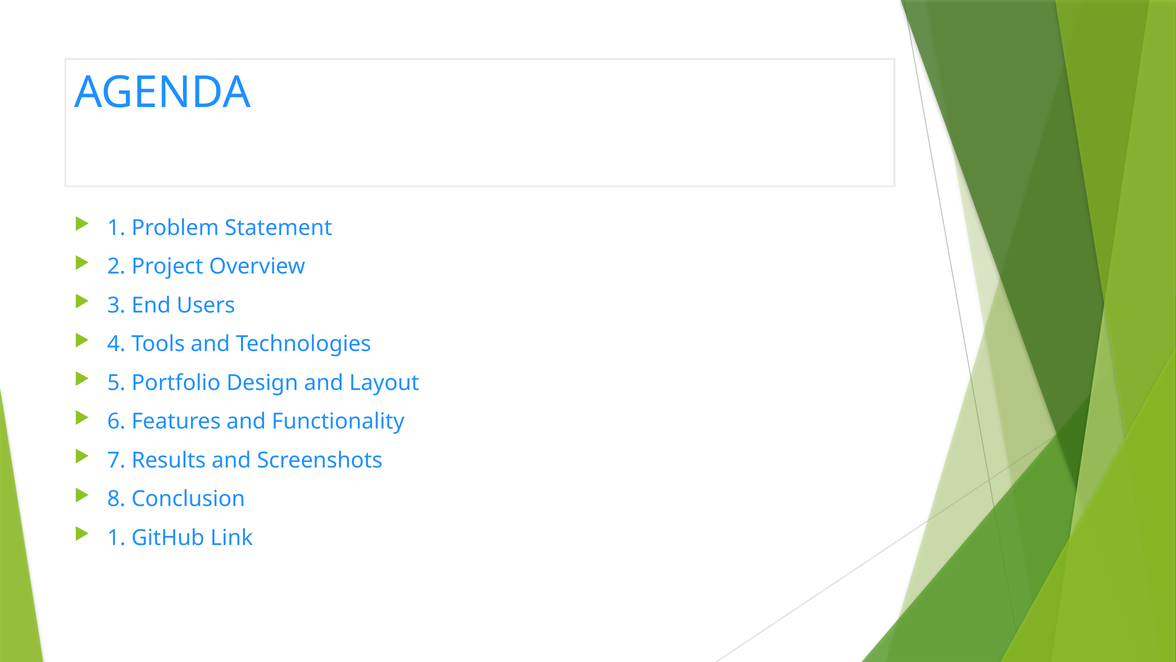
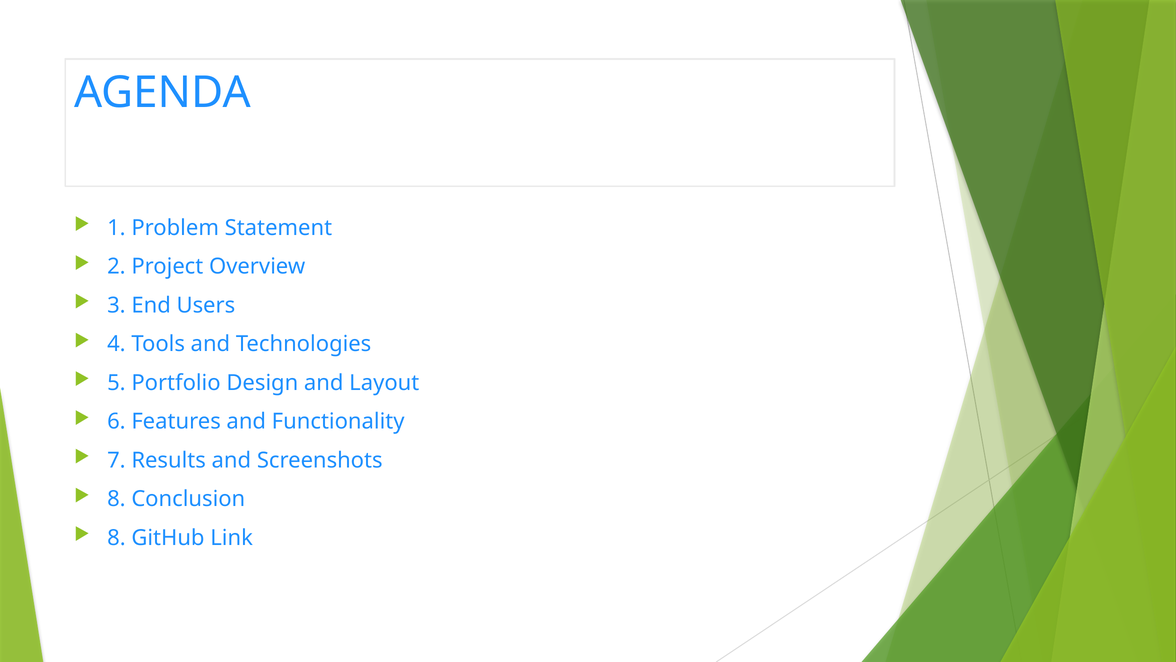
1: 1 -> 8 (116, 537)
